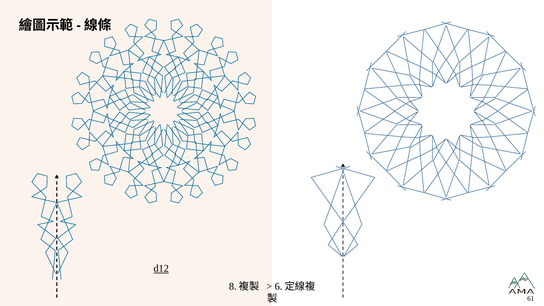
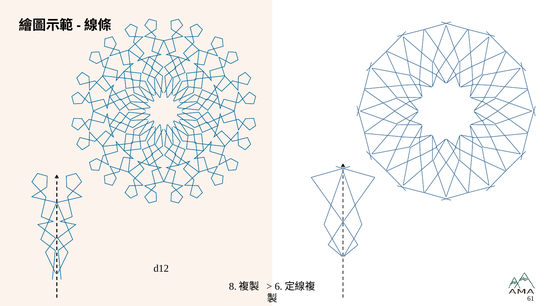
d12 underline: present -> none (161, 269)
